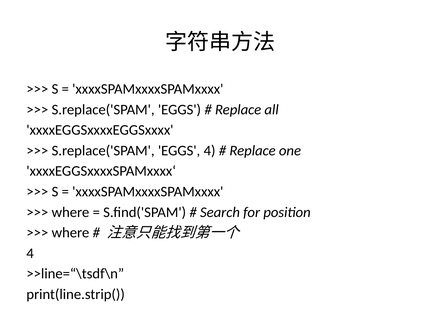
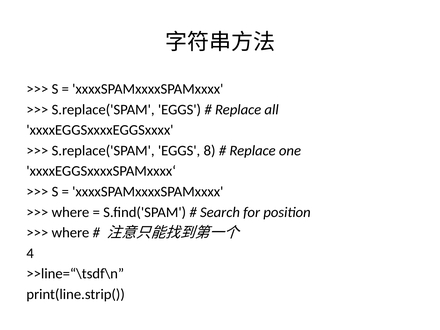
EGGS 4: 4 -> 8 (210, 151)
